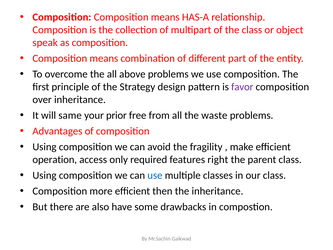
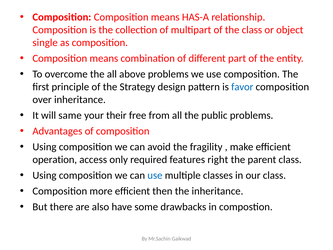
speak: speak -> single (45, 43)
favor colour: purple -> blue (242, 87)
prior: prior -> their (116, 115)
waste: waste -> public (214, 115)
